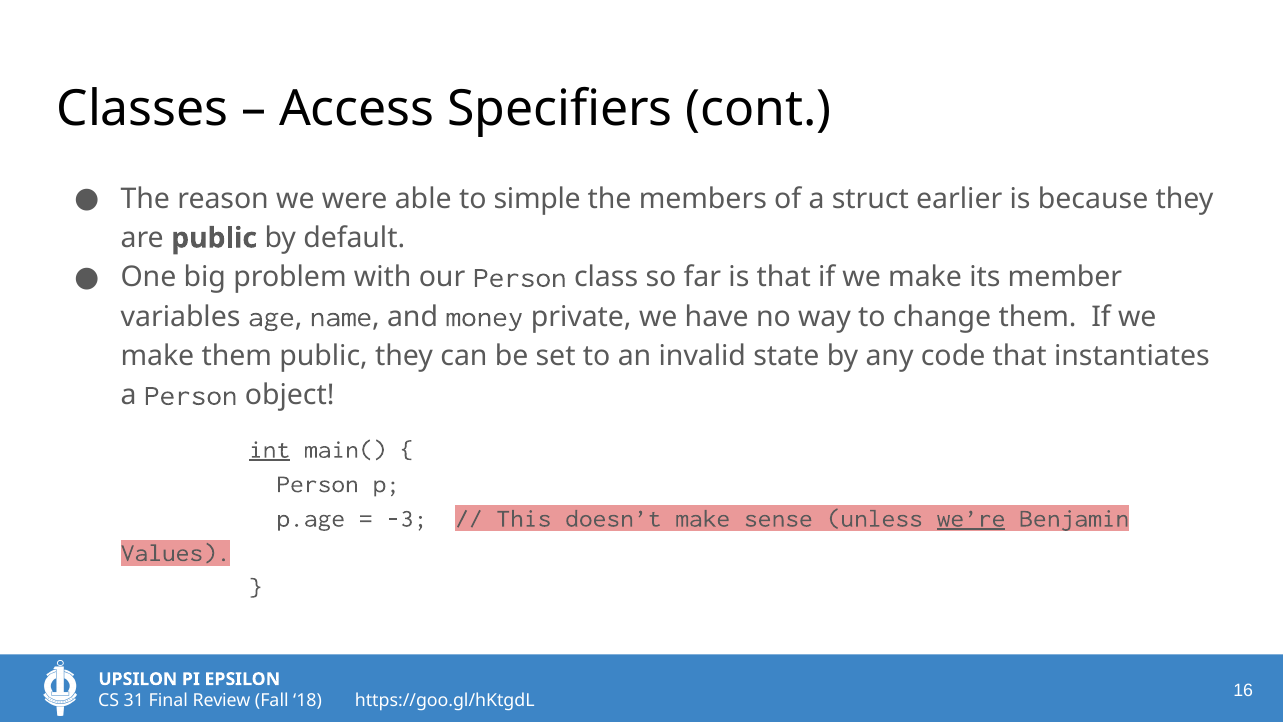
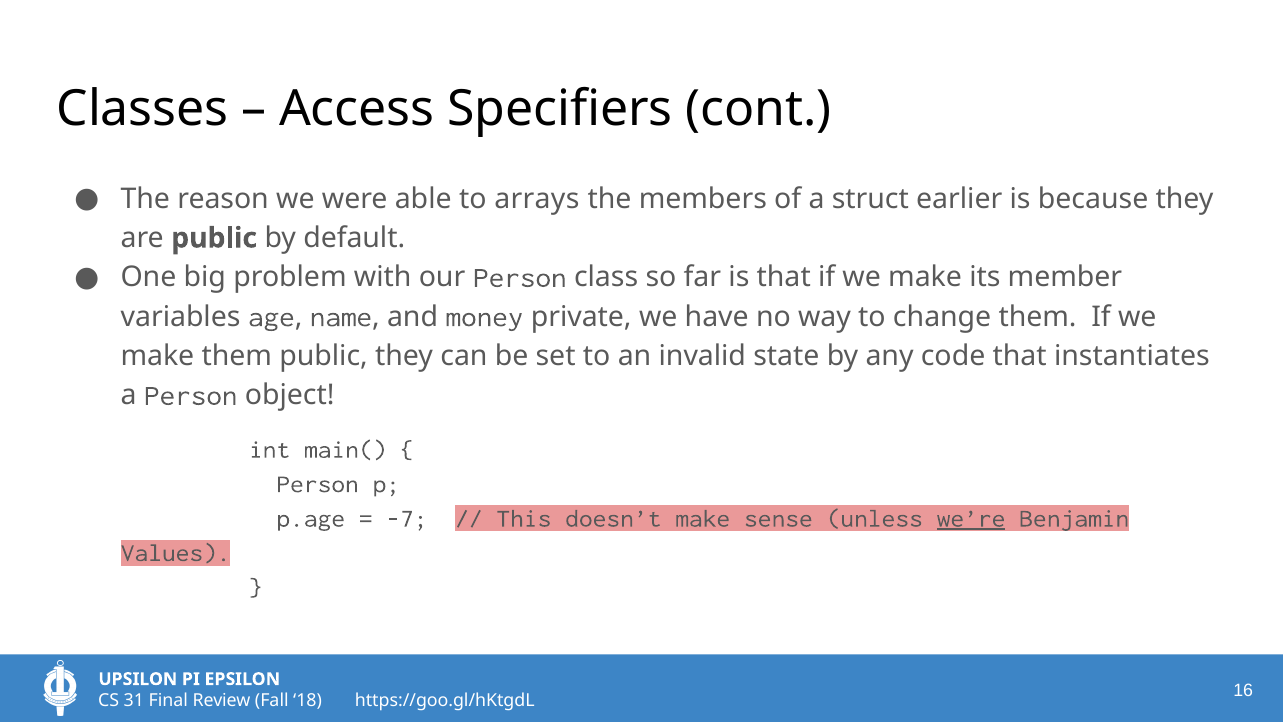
simple: simple -> arrays (537, 199)
int underline: present -> none (270, 449)
-3: -3 -> -7 (407, 518)
